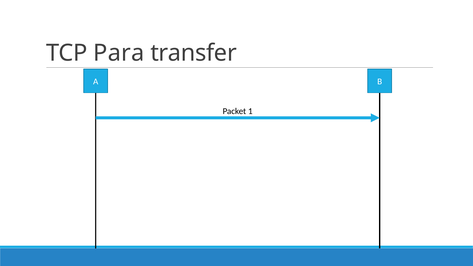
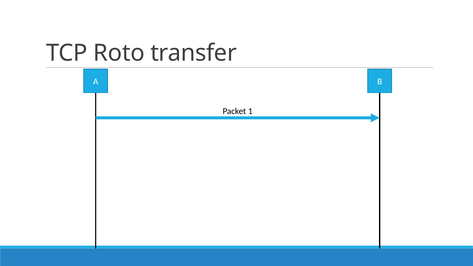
Para: Para -> Roto (119, 53)
